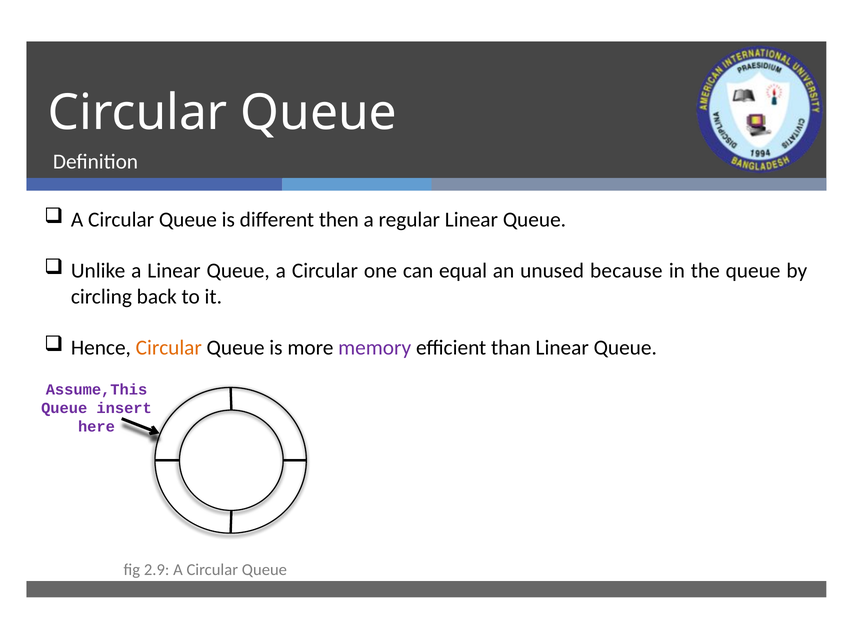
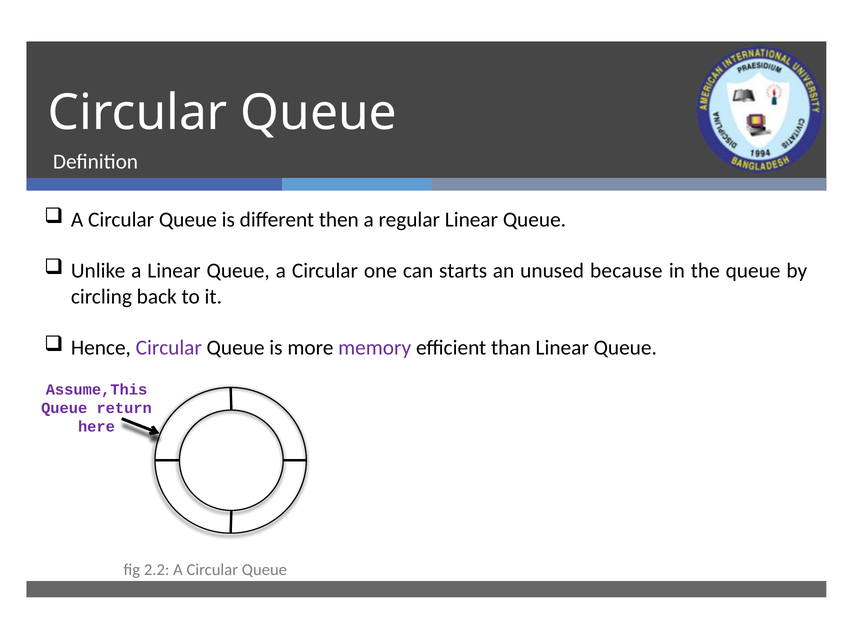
equal: equal -> starts (463, 271)
Circular colour: orange -> purple (169, 348)
insert: insert -> return (124, 408)
2.9: 2.9 -> 2.2 (157, 569)
